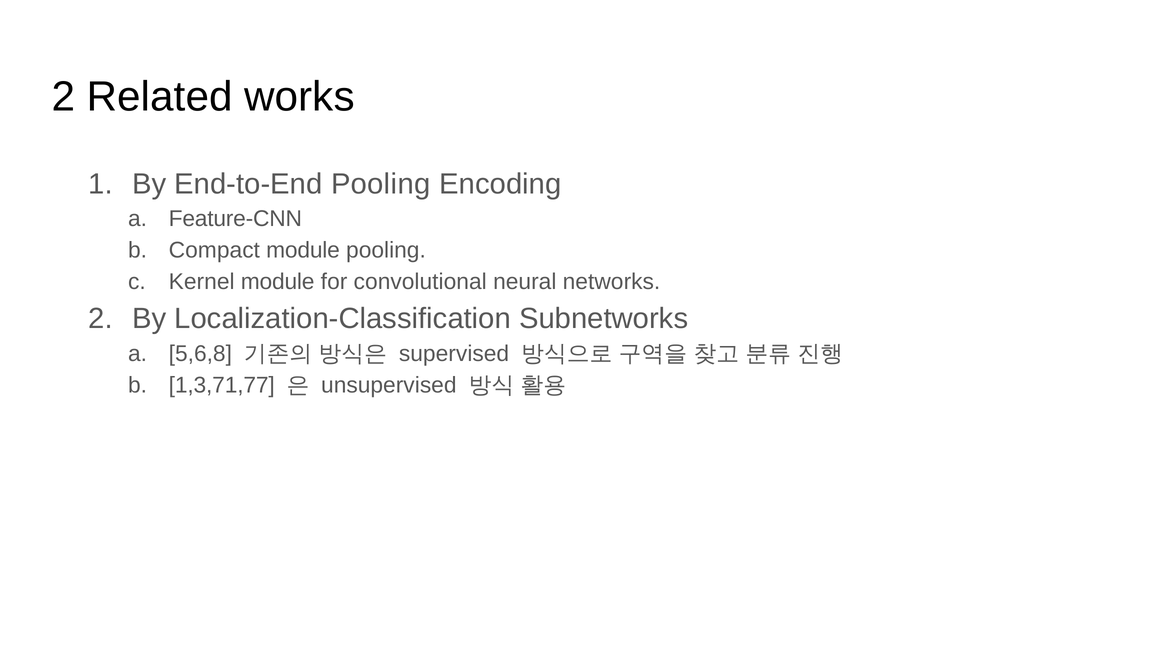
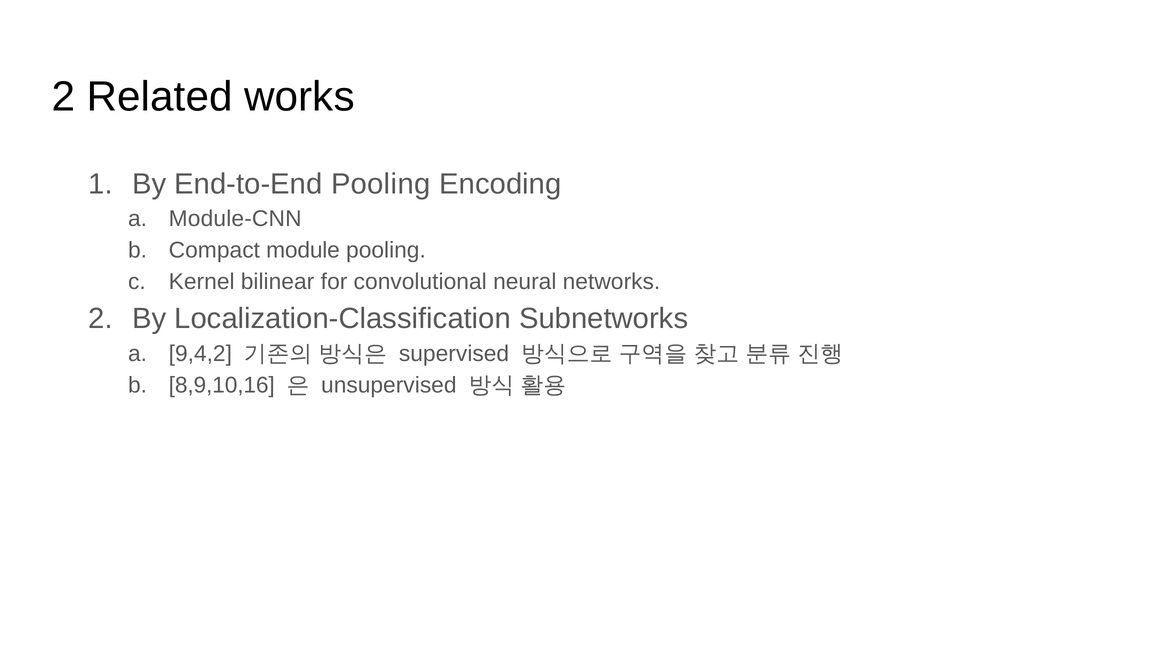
Feature-CNN: Feature-CNN -> Module-CNN (235, 219)
Kernel module: module -> bilinear (278, 282)
5,6,8: 5,6,8 -> 9,4,2 (200, 354)
1,3,71,77: 1,3,71,77 -> 8,9,10,16 (222, 385)
